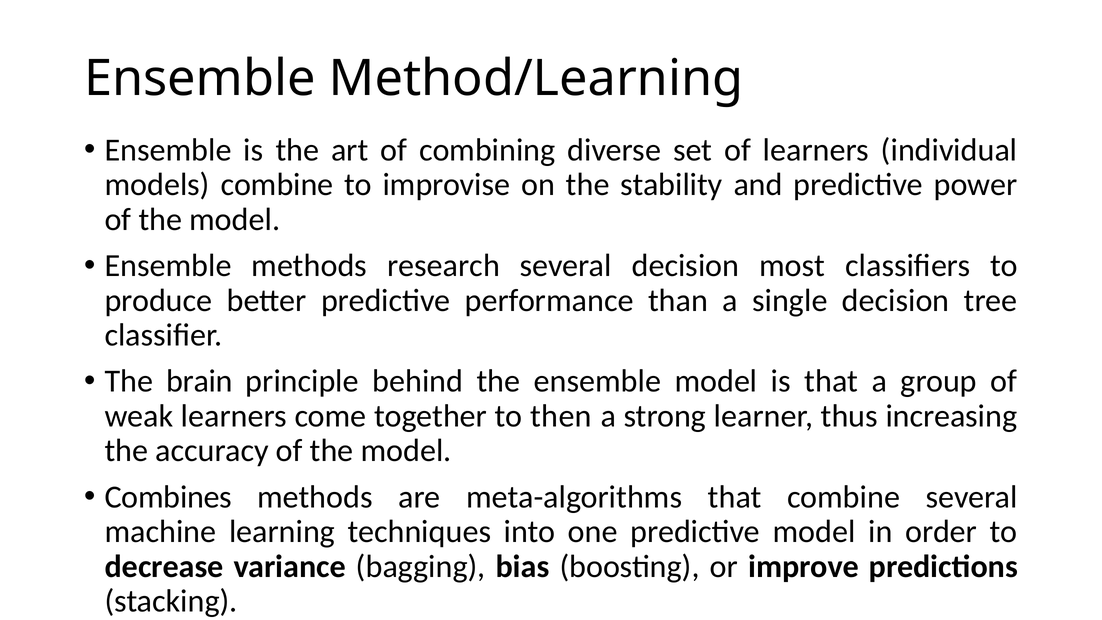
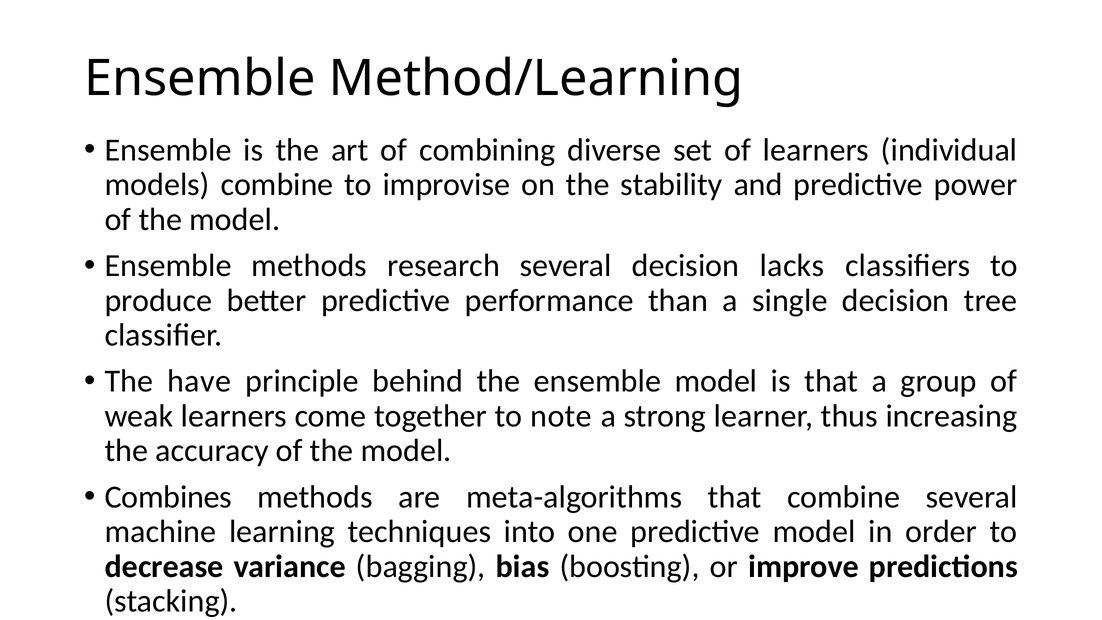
most: most -> lacks (792, 266)
brain: brain -> have (199, 381)
then: then -> note (561, 416)
